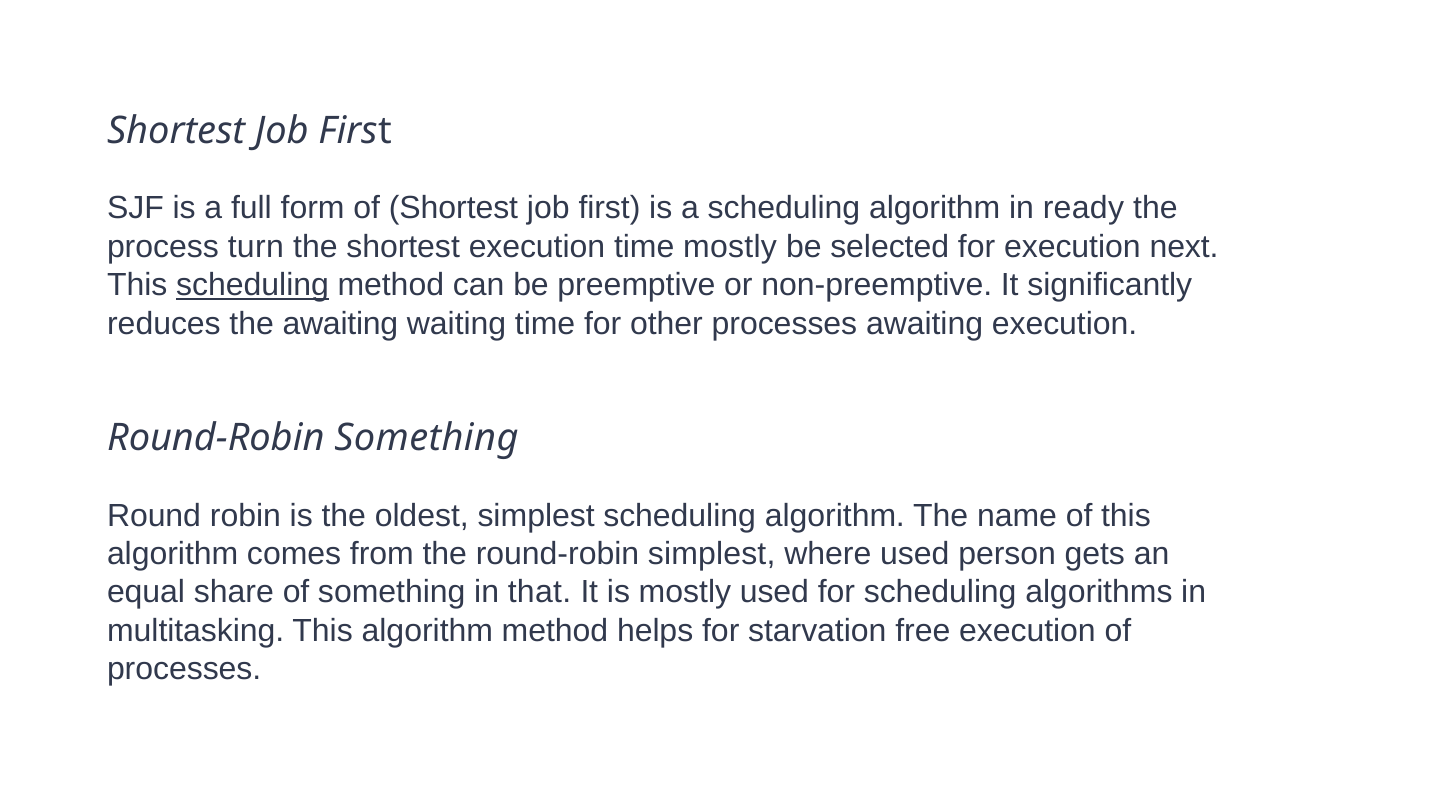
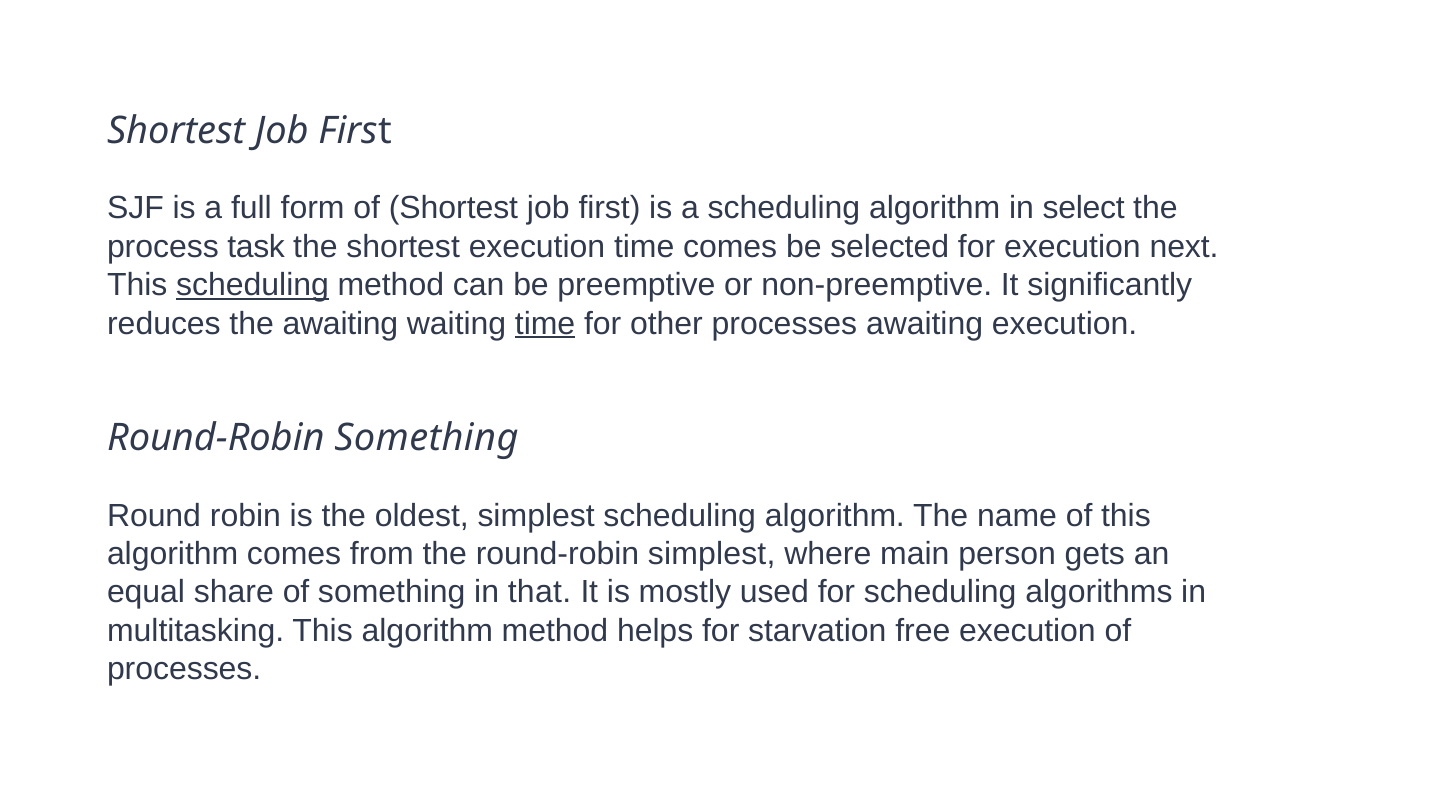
ready: ready -> select (1084, 209)
turn: turn -> task (256, 247)
time mostly: mostly -> comes (730, 247)
time underline: none -> present (545, 324)
where used: used -> main (915, 554)
